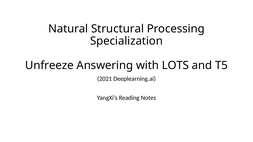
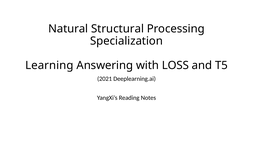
Unfreeze: Unfreeze -> Learning (49, 65)
LOTS: LOTS -> LOSS (175, 65)
